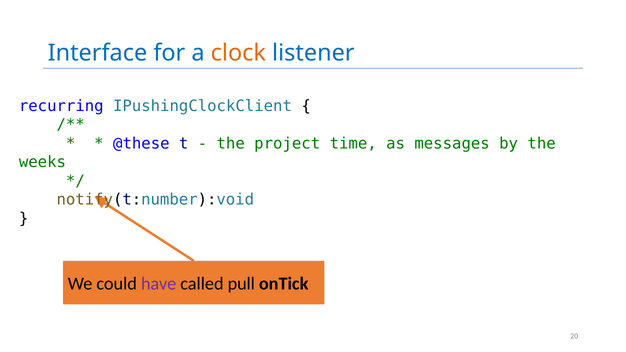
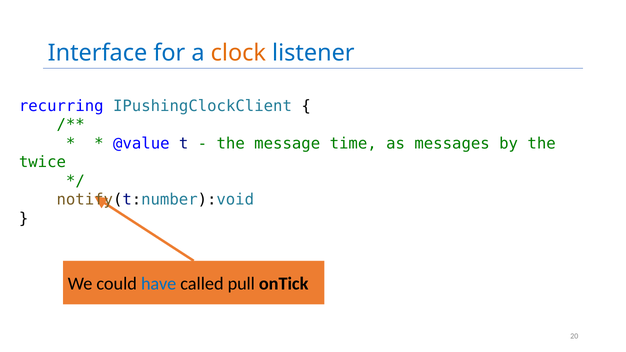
@these: @these -> @value (141, 144)
project: project -> message (287, 144)
weeks: weeks -> twice (42, 162)
have colour: purple -> blue (159, 284)
